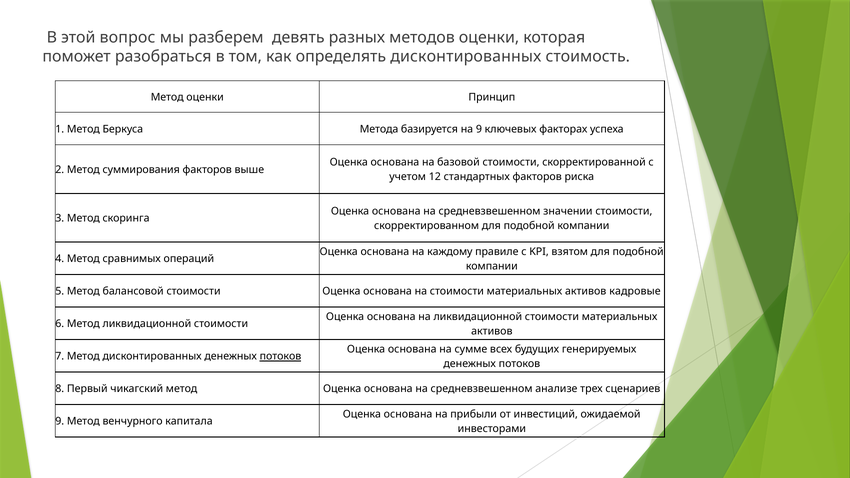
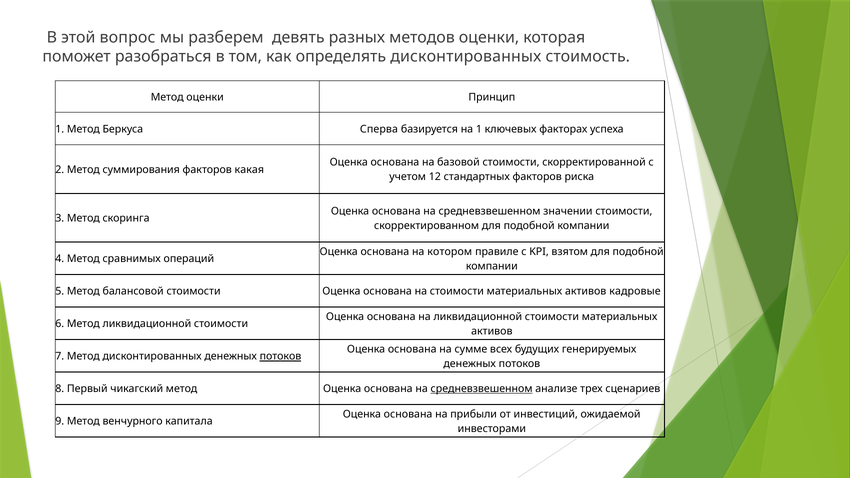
Метода: Метода -> Сперва (379, 129)
на 9: 9 -> 1 (479, 129)
выше: выше -> какая (249, 170)
каждому: каждому -> котором (450, 252)
средневзвешенном underline: none -> present (482, 389)
